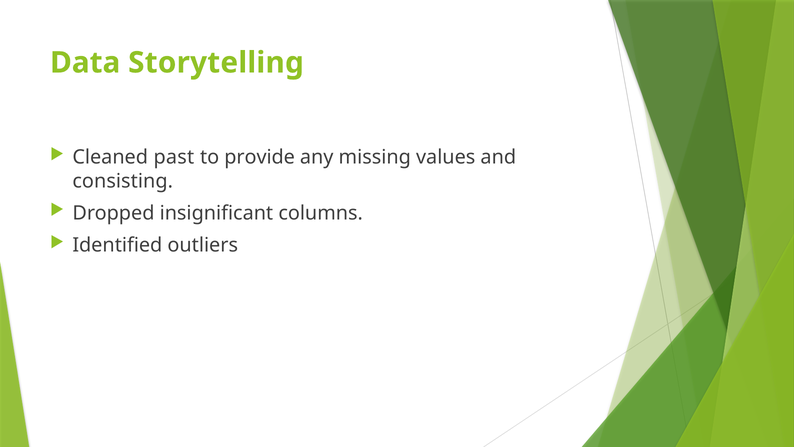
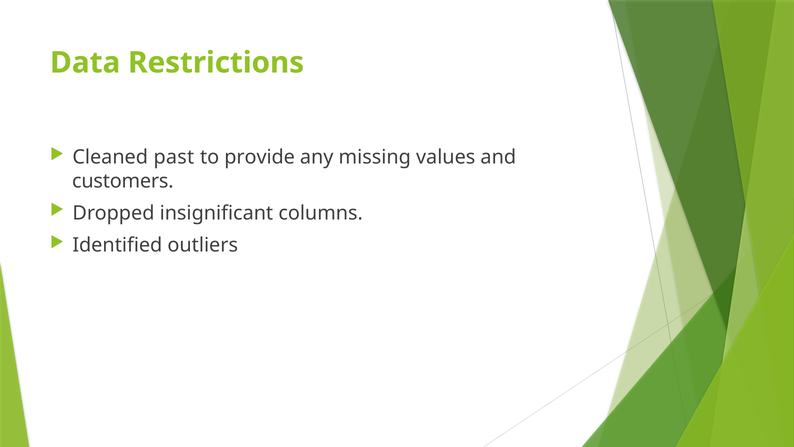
Storytelling: Storytelling -> Restrictions (216, 63)
consisting: consisting -> customers (123, 181)
